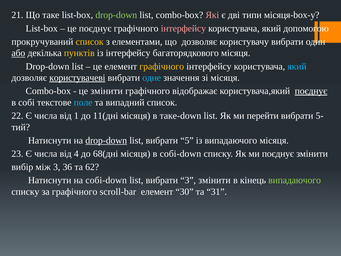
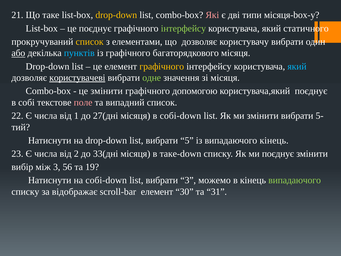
drop-down colour: light green -> yellow (116, 15)
інтерфейсу colour: pink -> light green (183, 28)
допомогою: допомогою -> статичного (306, 28)
пунктів colour: yellow -> light blue (79, 53)
із інтерфейсу: інтерфейсу -> графічного (128, 53)
одне colour: light blue -> light green (152, 78)
відображає: відображає -> допомогою (195, 91)
поєднує underline: present -> none (311, 91)
поле colour: light blue -> pink (83, 102)
11(дні: 11(дні -> 27(дні (106, 116)
в таке-down: таке-down -> собі-down (180, 116)
ми перейти: перейти -> змінити (263, 116)
drop-down underline: present -> none (106, 140)
випадаючого місяця: місяця -> кінець (274, 140)
4: 4 -> 2 (76, 154)
68(дні: 68(дні -> 33(дні (106, 154)
в собі-down: собі-down -> таке-down (180, 154)
36: 36 -> 56 (67, 167)
62: 62 -> 19 (92, 167)
3 змінити: змінити -> можемо (214, 180)
за графічного: графічного -> відображає (75, 192)
